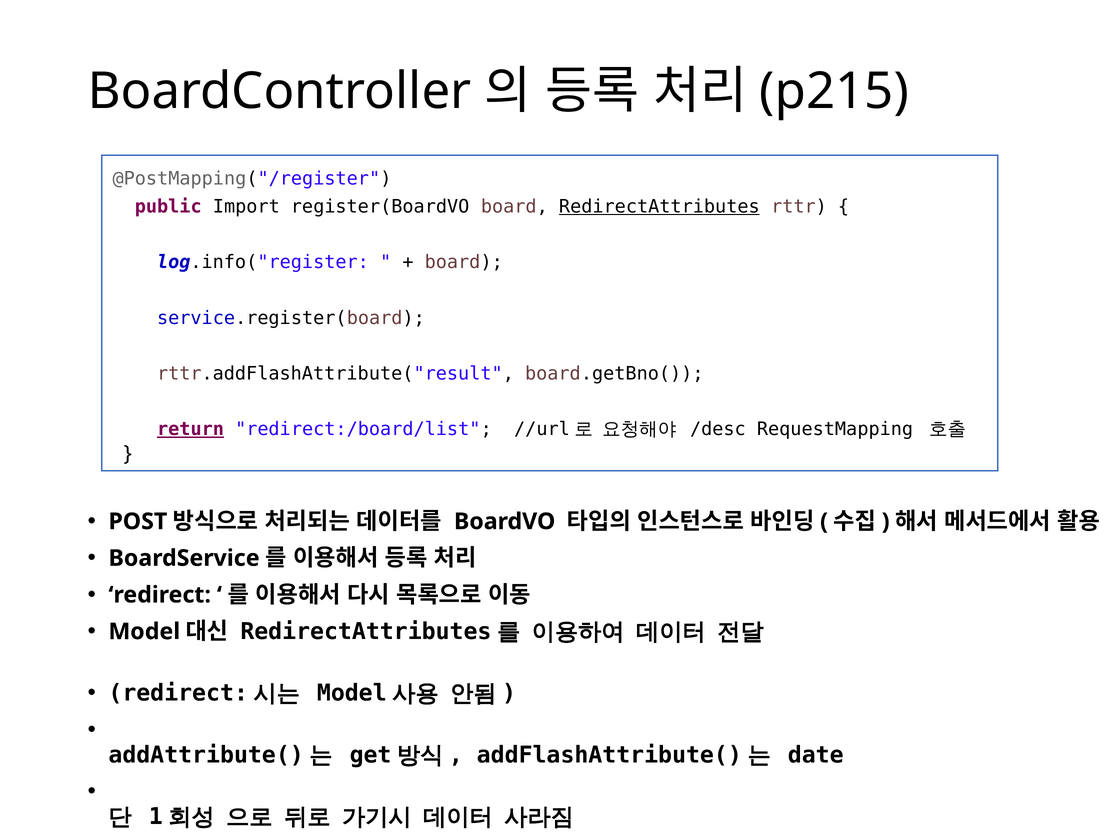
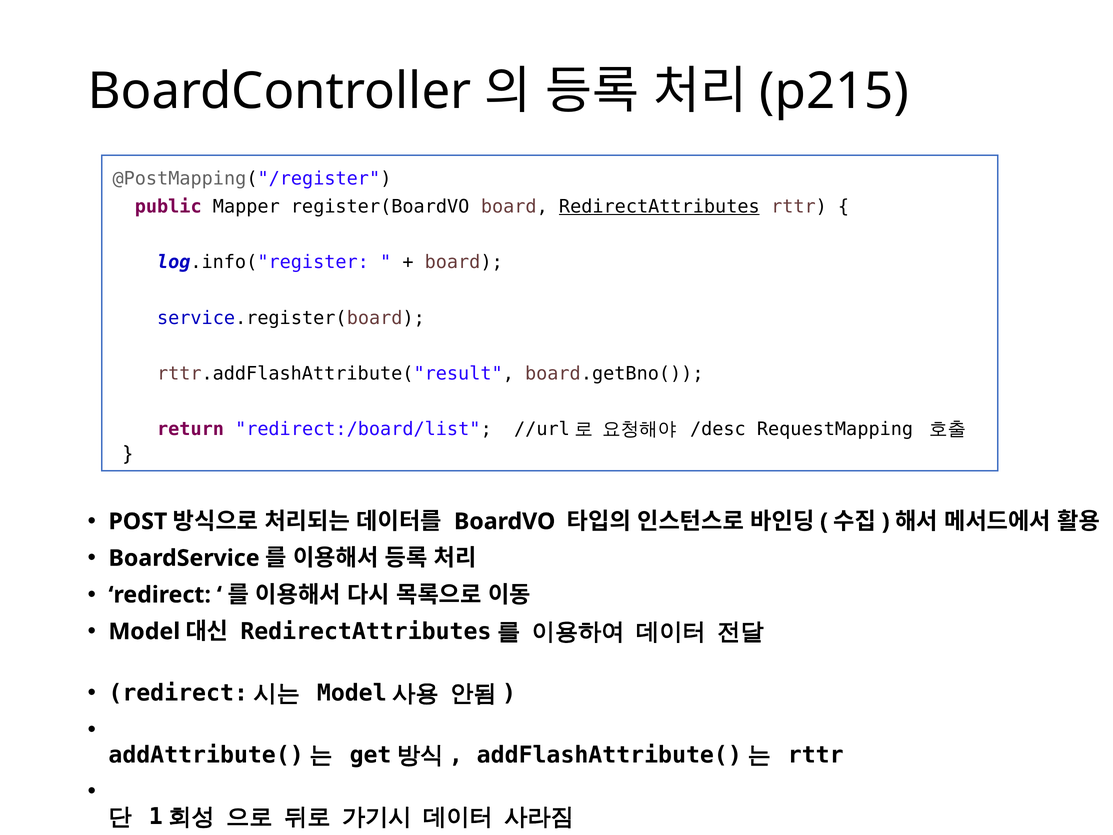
Import: Import -> Mapper (246, 207)
return underline: present -> none (191, 429)
date: date -> rttr (816, 755)
